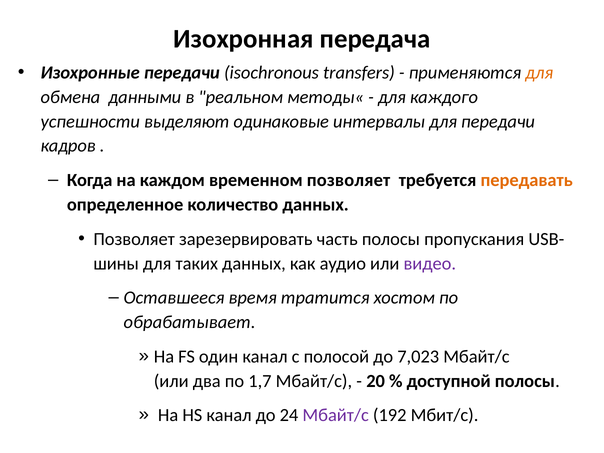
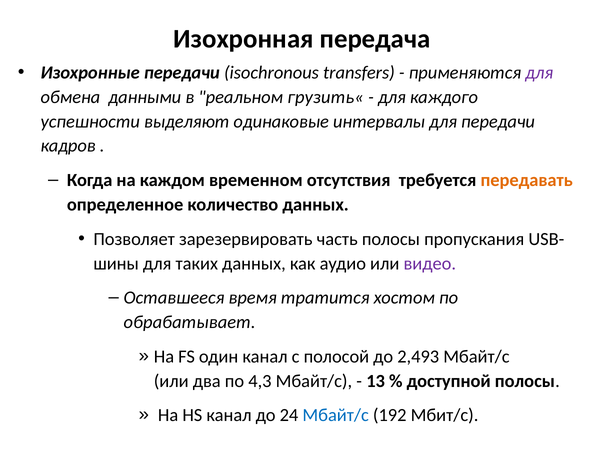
для colour: orange -> purple (539, 73)
методы«: методы« -> грузить« (326, 97)
временном позволяет: позволяет -> отсутствия (349, 180)
7,023: 7,023 -> 2,493 (418, 357)
1,7: 1,7 -> 4,3 (260, 381)
20: 20 -> 13 (376, 381)
Мбайт/с colour: purple -> blue (336, 415)
